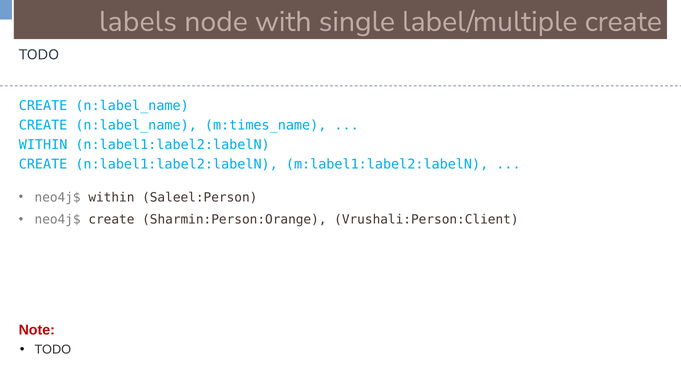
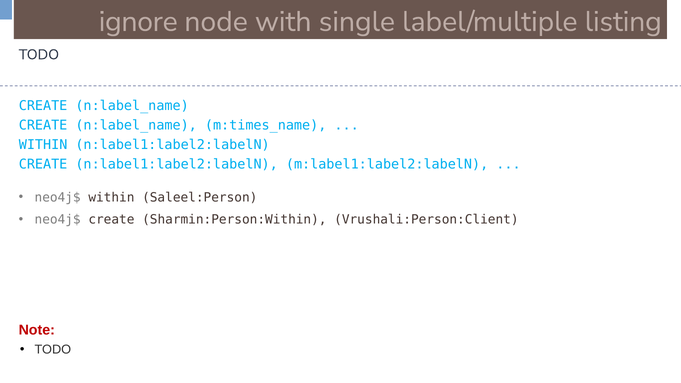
labels: labels -> ignore (138, 22)
label/multiple create: create -> listing (623, 22)
Sharmin:Person:Orange: Sharmin:Person:Orange -> Sharmin:Person:Within (234, 220)
